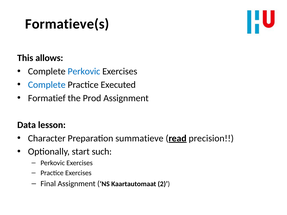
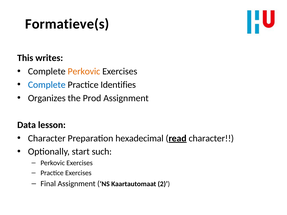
allows: allows -> writes (49, 58)
Perkovic colour: blue -> orange (84, 71)
Executed: Executed -> Identifies (118, 85)
Formatief: Formatief -> Organizes (47, 98)
summatieve: summatieve -> hexadecimal (139, 138)
read precision: precision -> character (211, 138)
